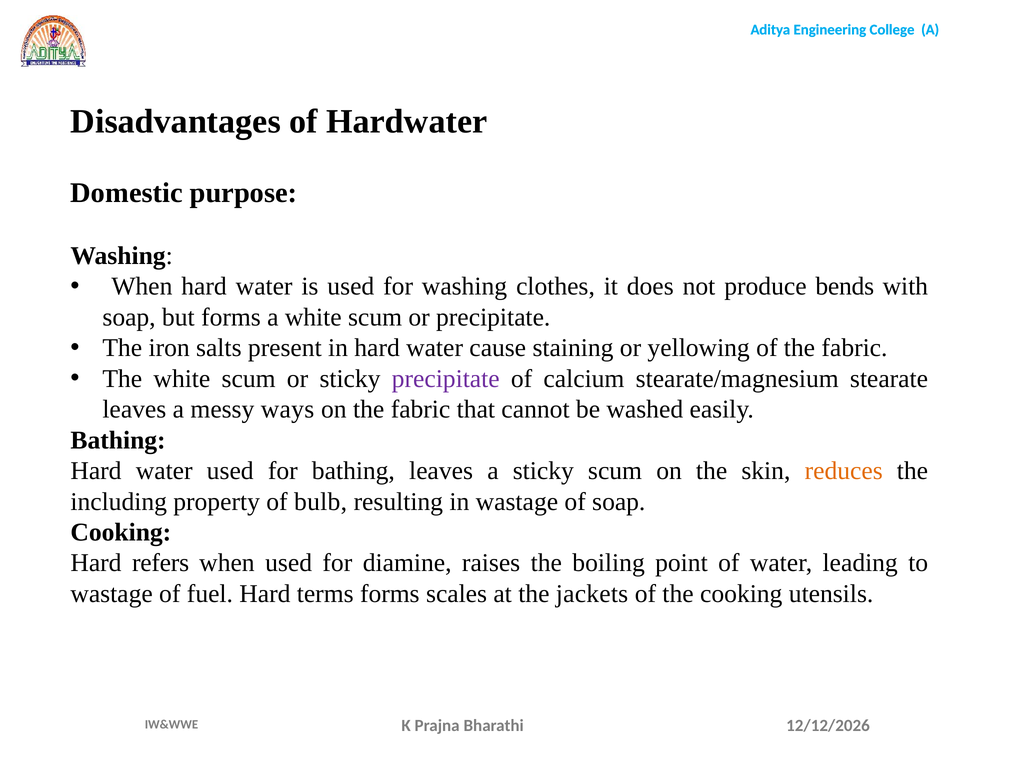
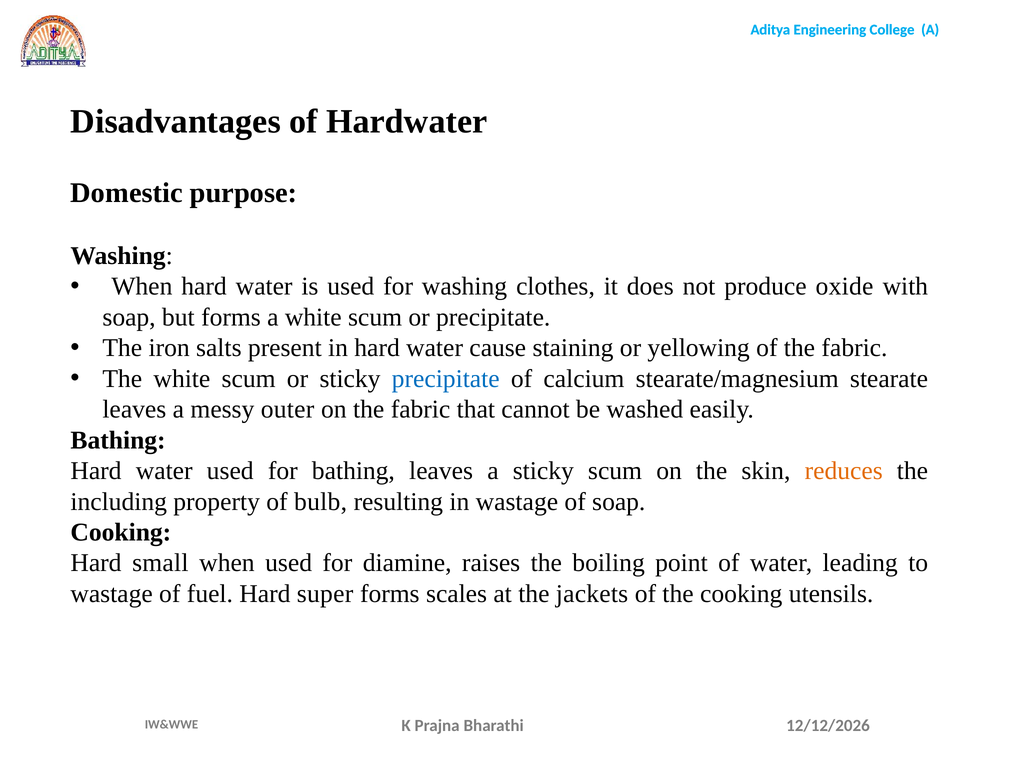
bends: bends -> oxide (844, 287)
precipitate colour: purple -> blue (446, 379)
ways: ways -> outer (288, 409)
refers: refers -> small (160, 563)
terms: terms -> super (325, 594)
